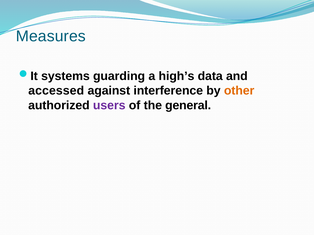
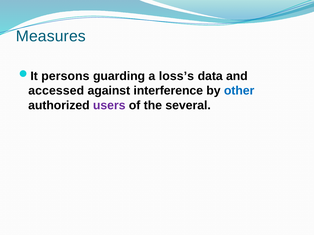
systems: systems -> persons (65, 76)
high’s: high’s -> loss’s (176, 76)
other colour: orange -> blue (239, 91)
general: general -> several (188, 106)
